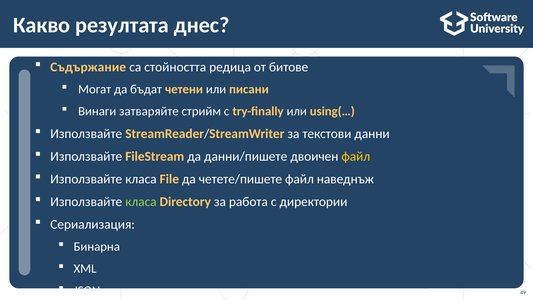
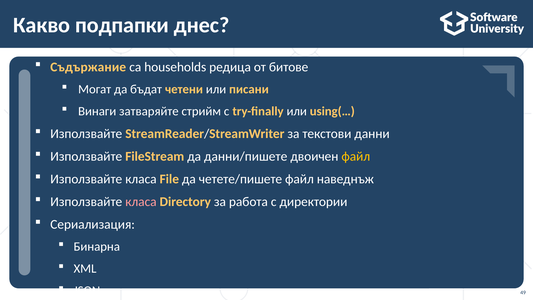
резултата: резултата -> подпапки (122, 25)
стойността: стойността -> households (175, 67)
класа colour: light green -> pink (141, 202)
